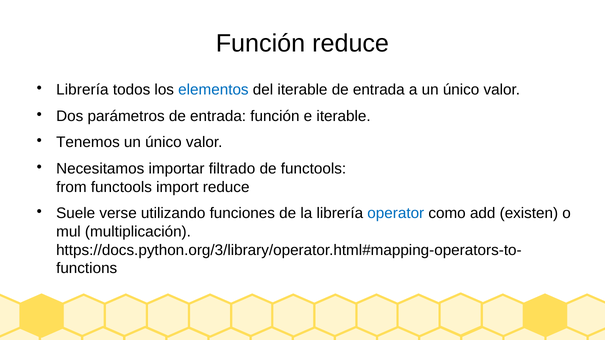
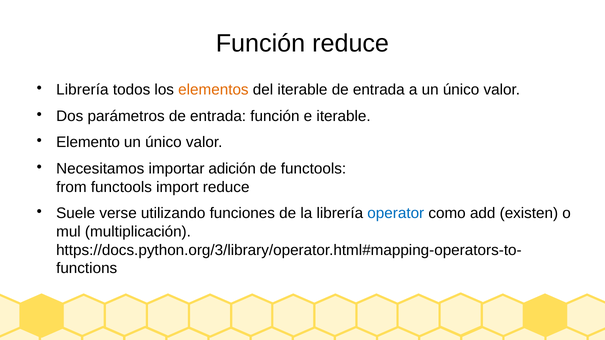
elementos colour: blue -> orange (213, 90)
Tenemos: Tenemos -> Elemento (88, 143)
filtrado: filtrado -> adición (232, 169)
